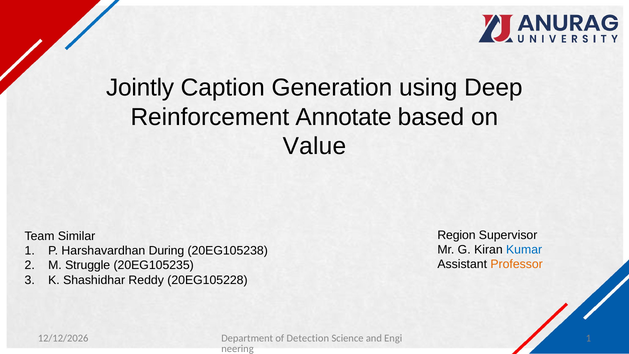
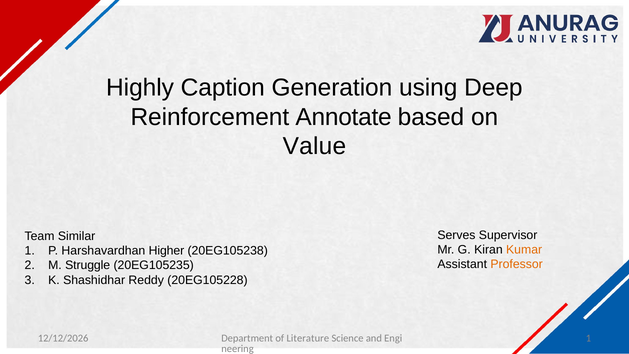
Jointly: Jointly -> Highly (140, 88)
Region: Region -> Serves (456, 235)
Kumar colour: blue -> orange (524, 250)
During: During -> Higher (166, 251)
Detection: Detection -> Literature (308, 338)
